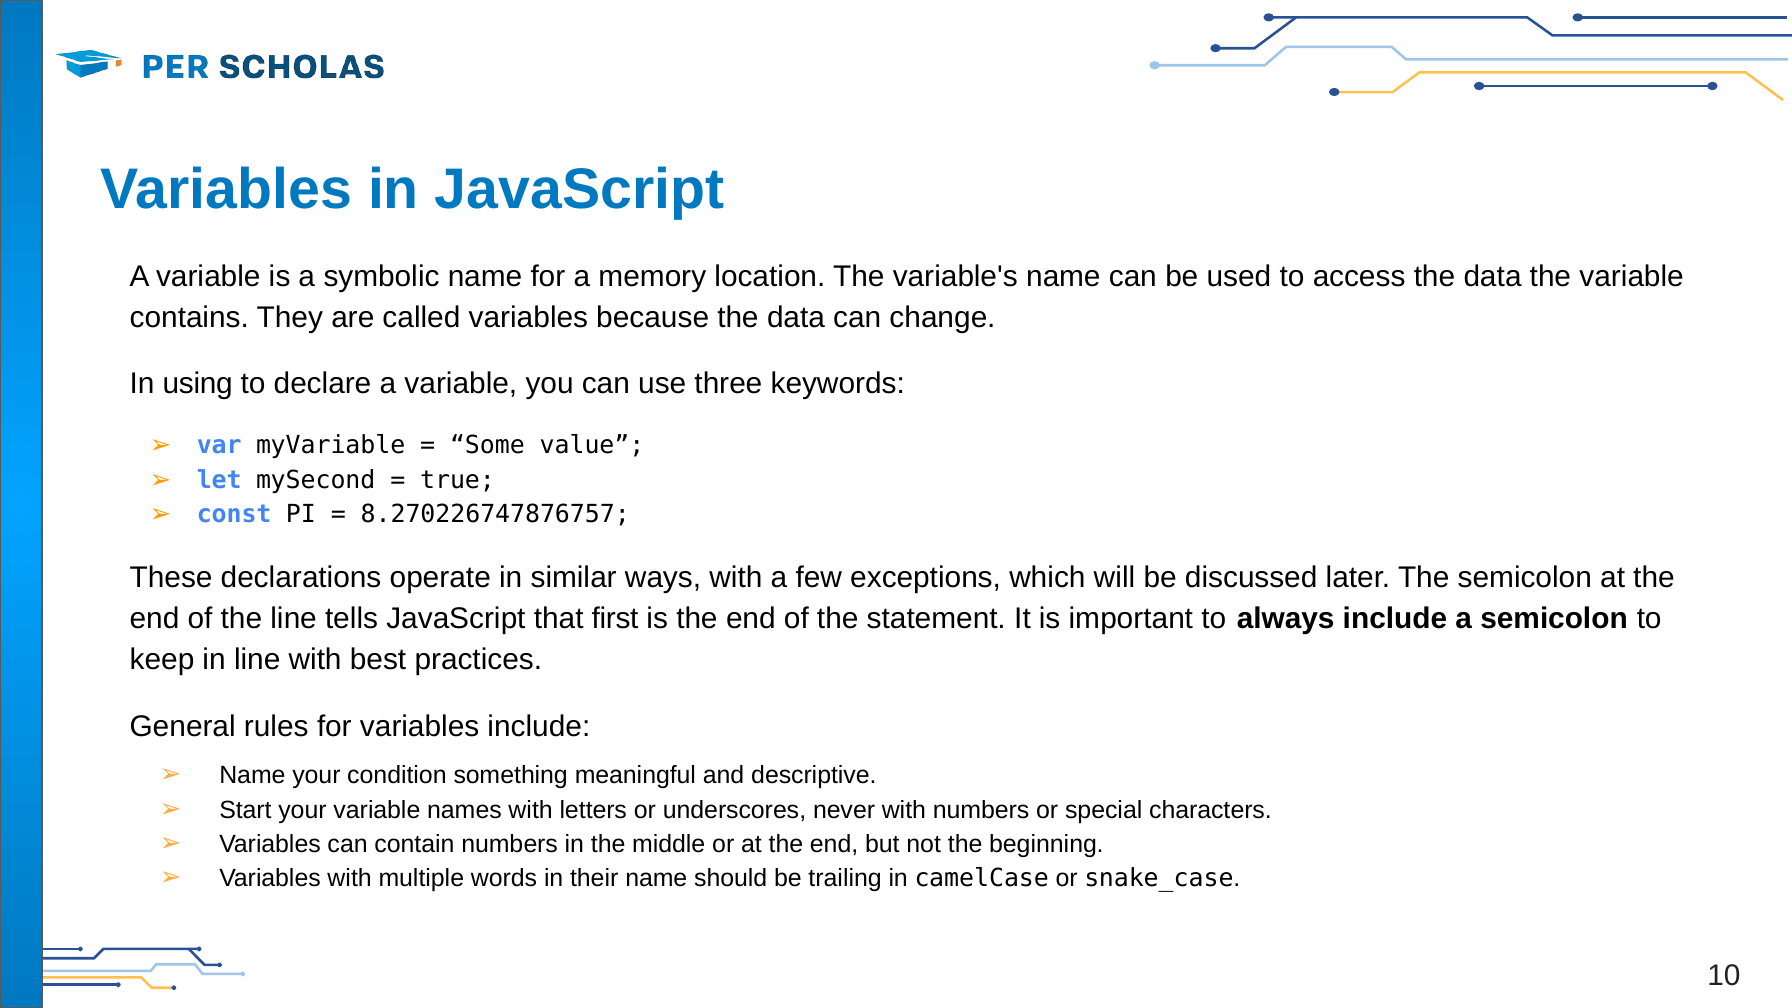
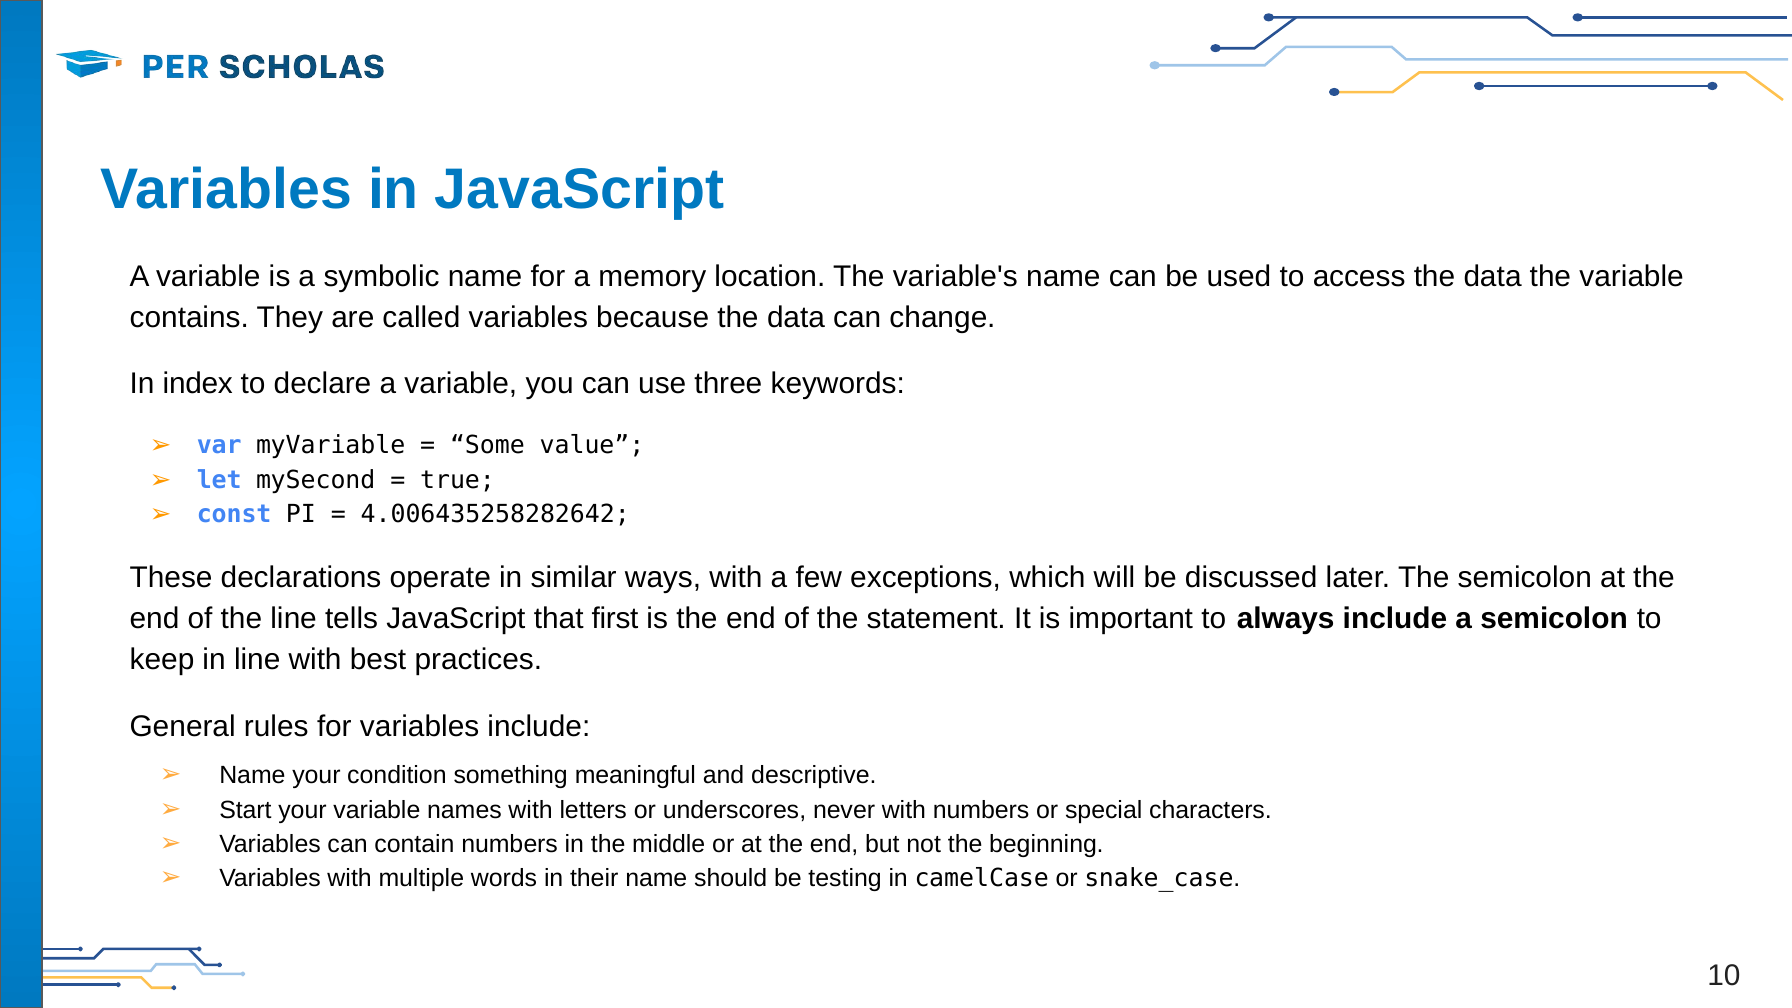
using: using -> index (198, 384)
8.270226747876757: 8.270226747876757 -> 4.006435258282642 (495, 514)
trailing: trailing -> testing (845, 879)
